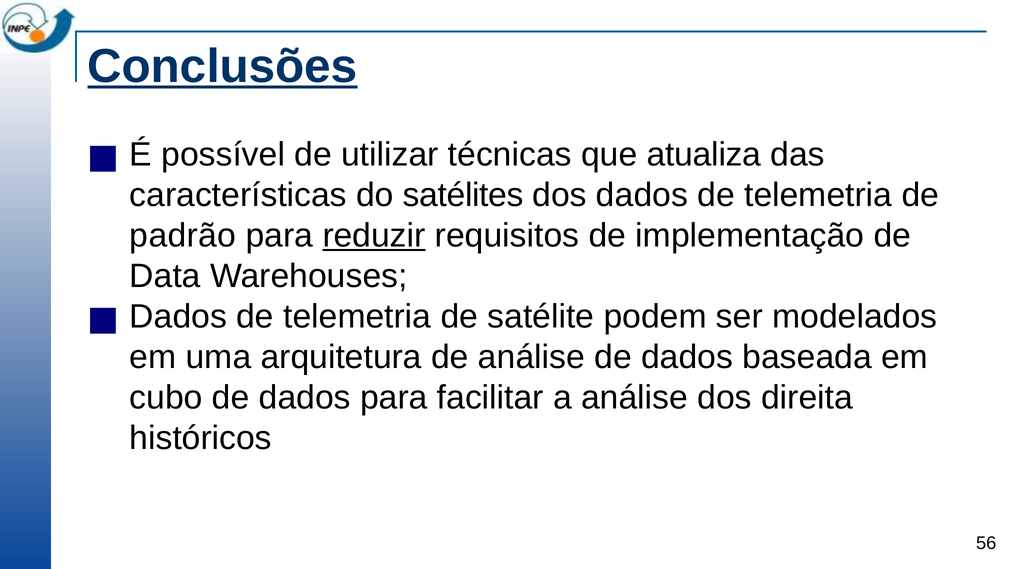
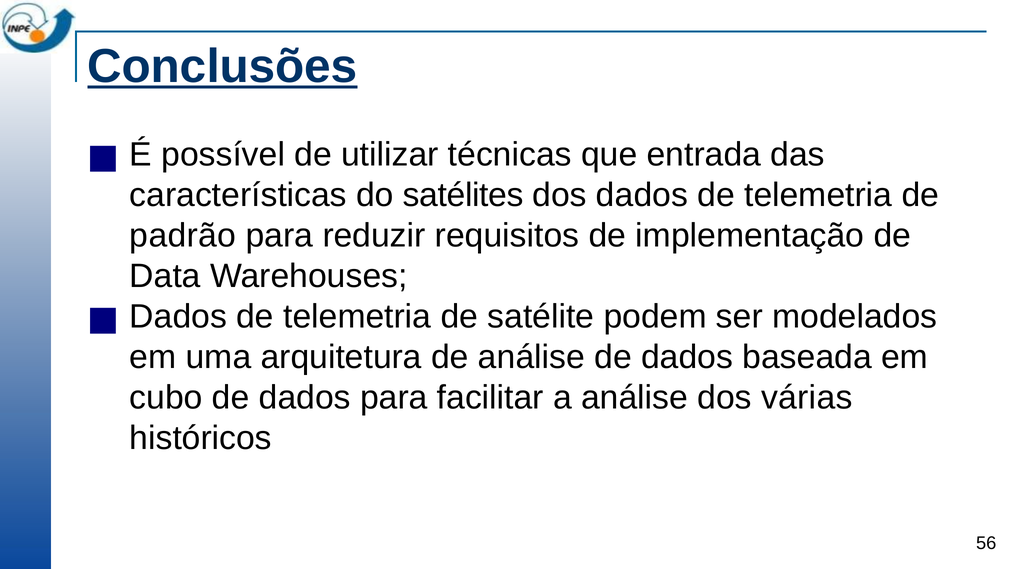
atualiza: atualiza -> entrada (704, 155)
reduzir underline: present -> none (374, 236)
direita: direita -> várias (807, 398)
